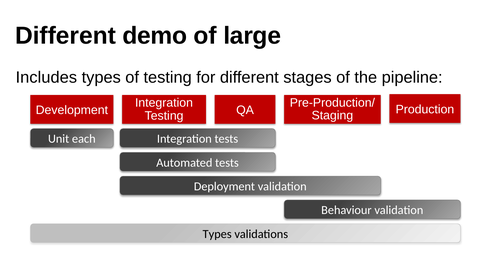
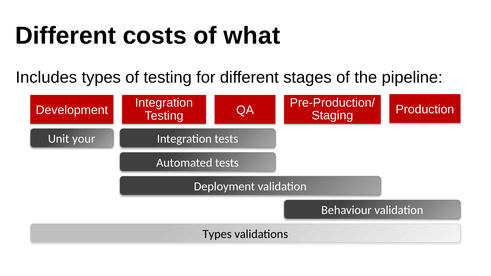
demo: demo -> costs (155, 36)
large: large -> what (252, 36)
each: each -> your (84, 139)
